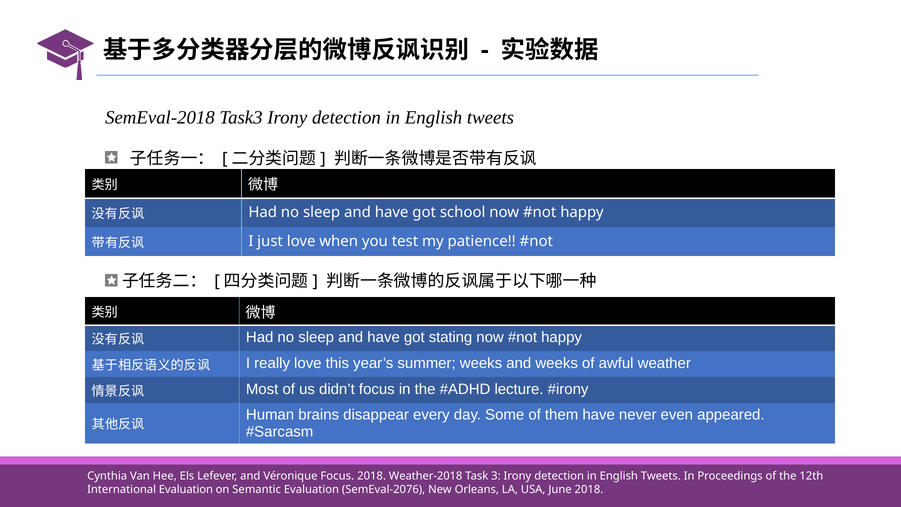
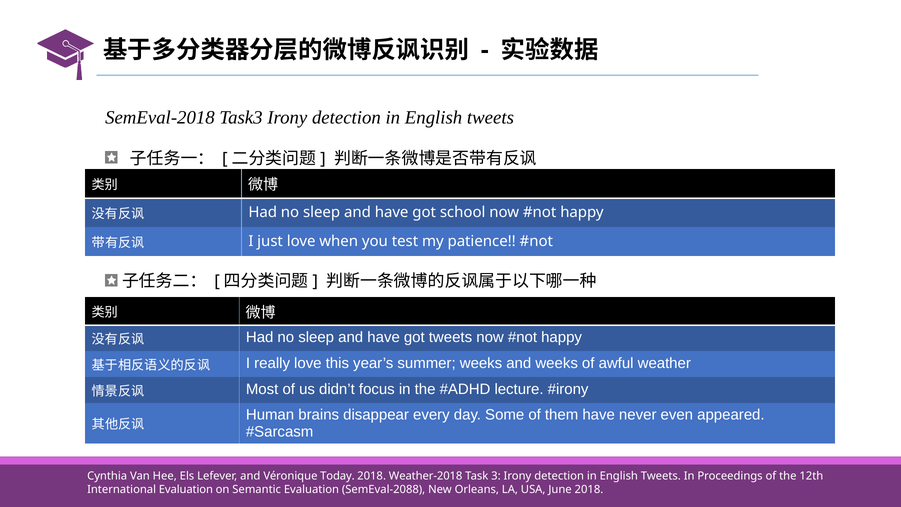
got stating: stating -> tweets (450, 337)
Véronique Focus: Focus -> Today (337, 476)
SemEval-2076: SemEval-2076 -> SemEval-2088 (384, 490)
